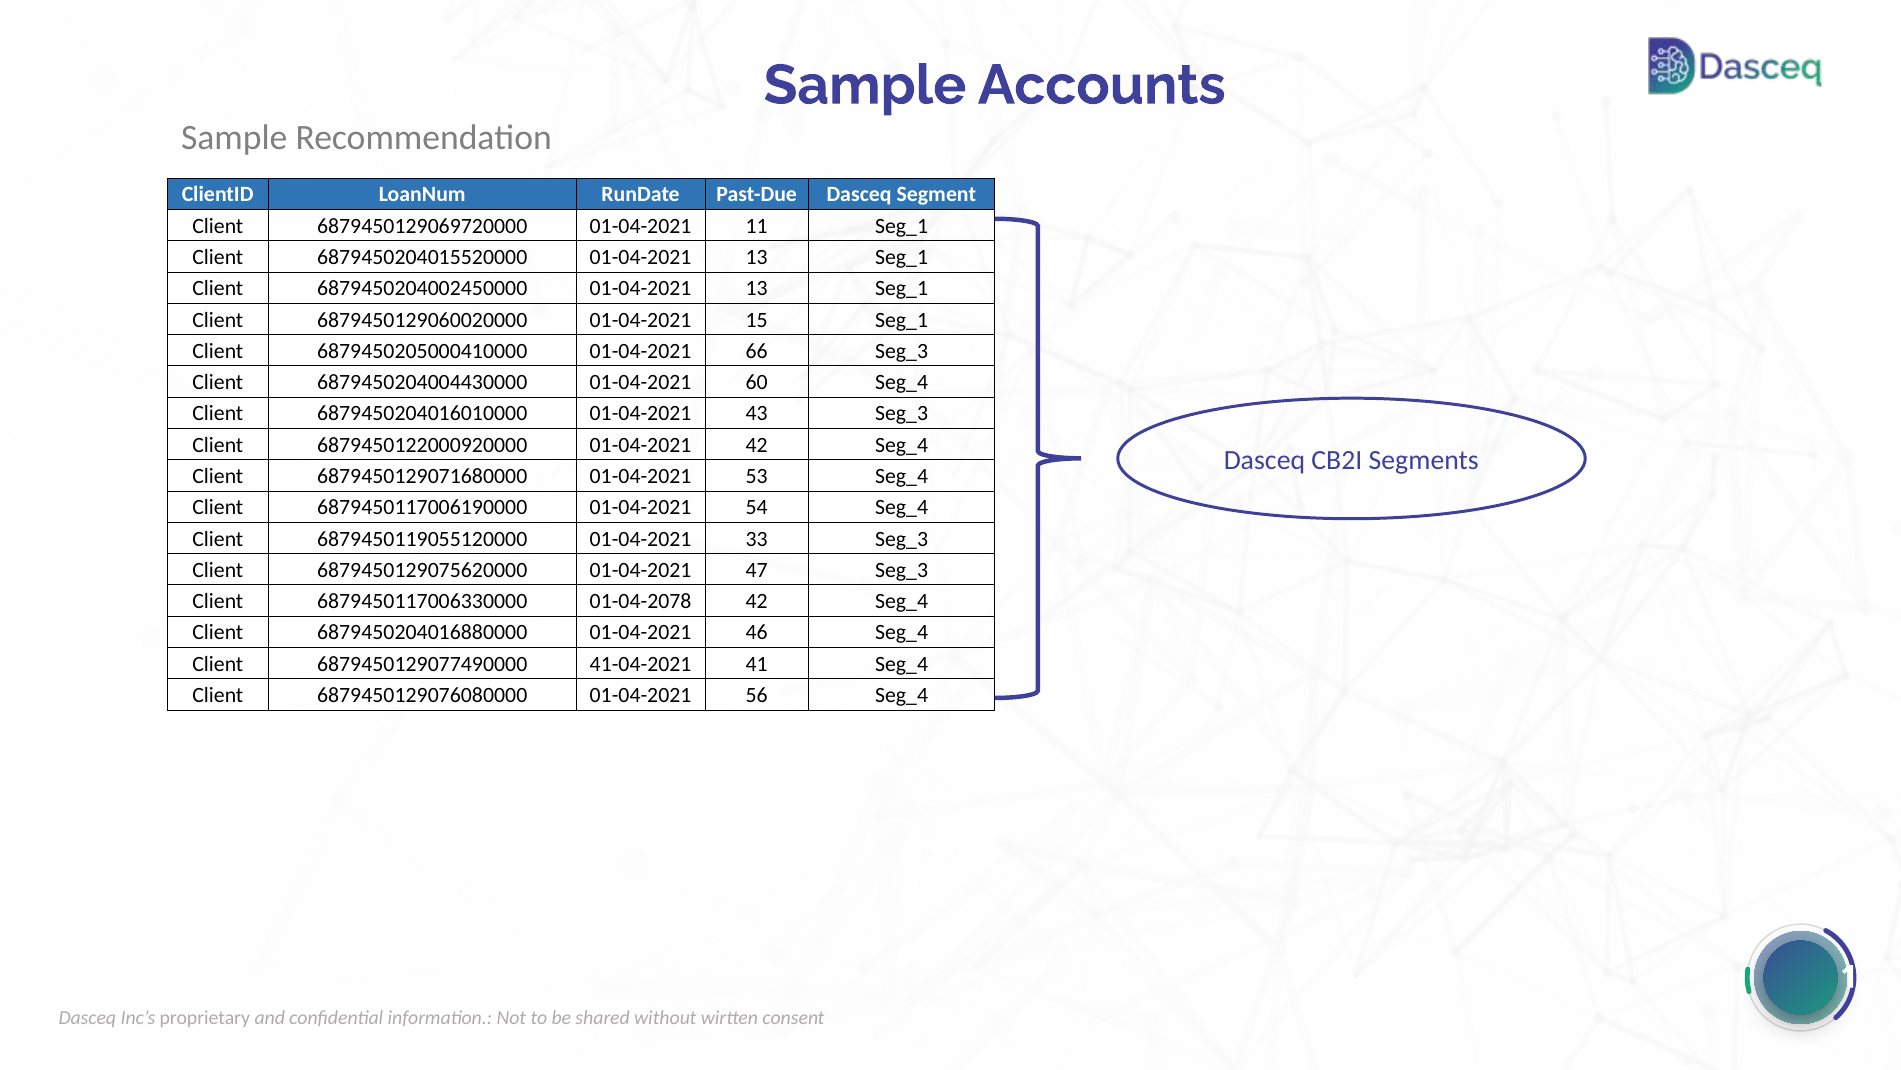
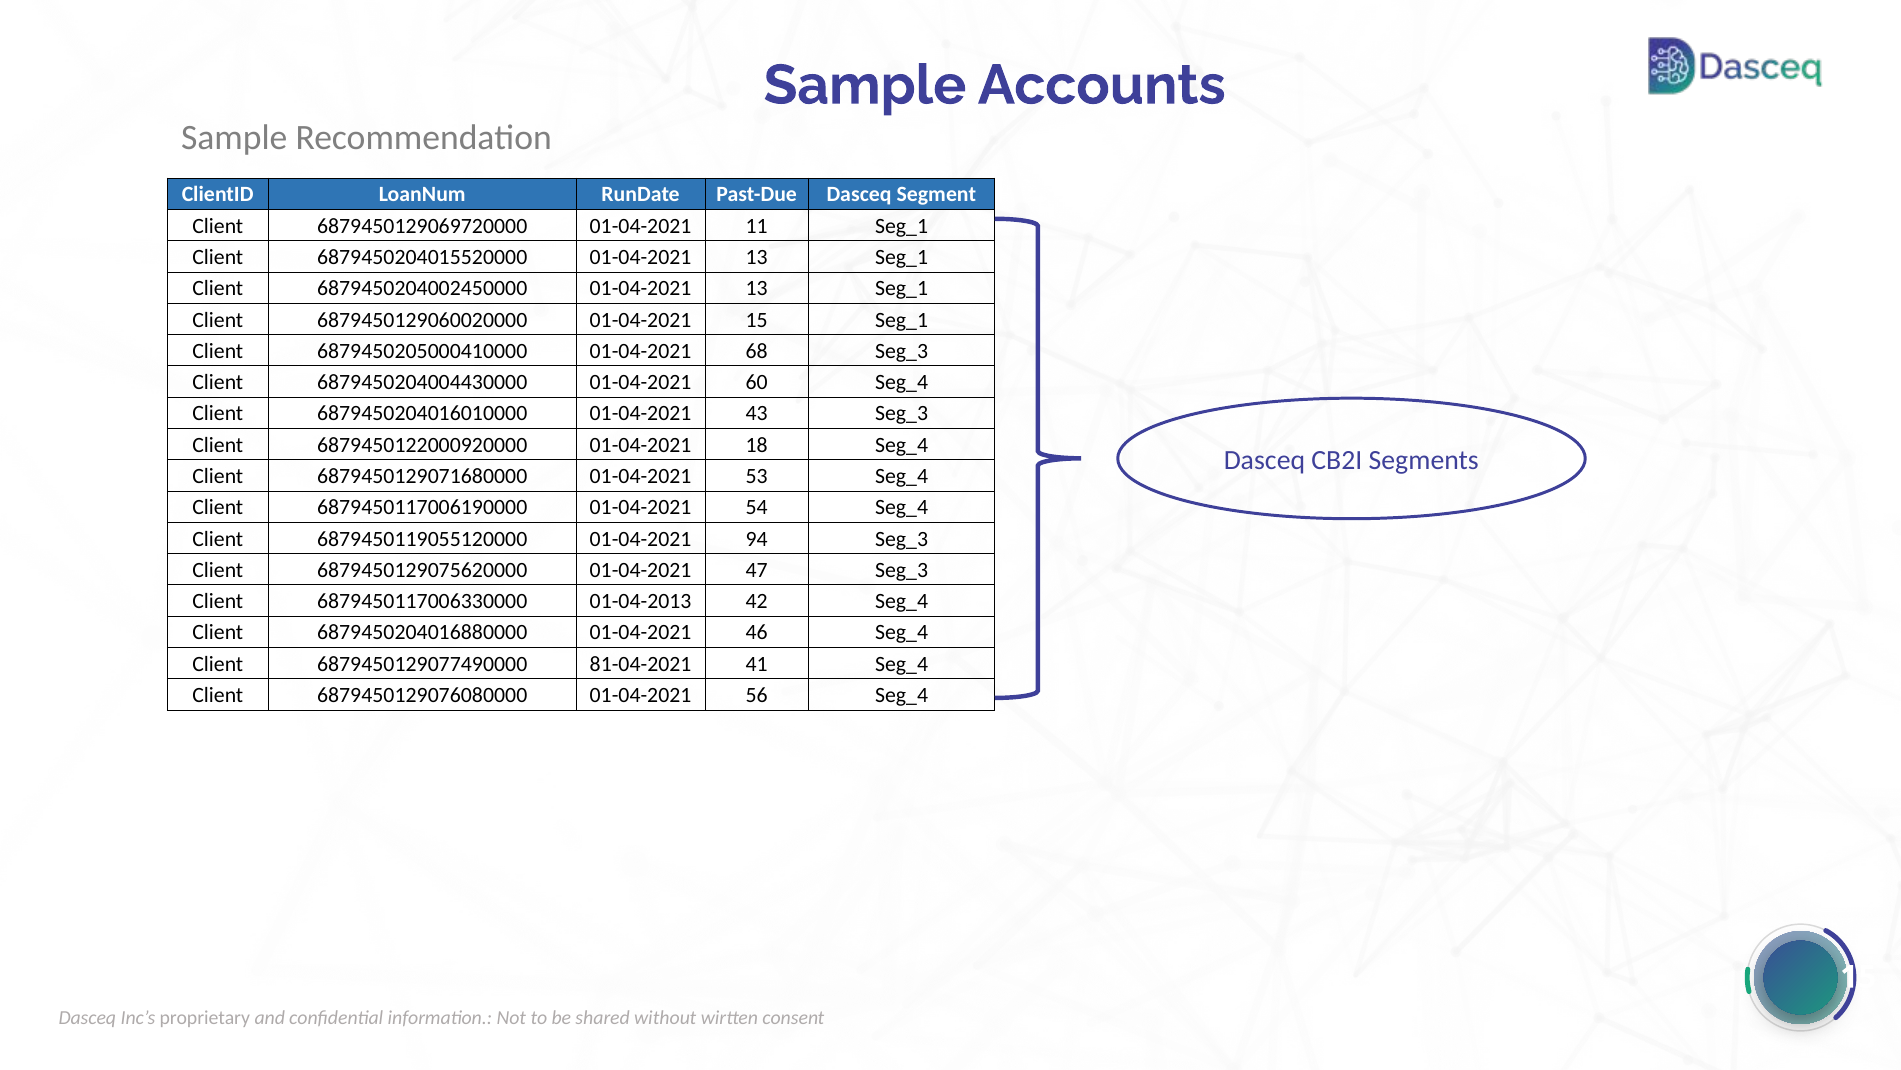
66: 66 -> 68 (757, 351)
01-04-2021 42: 42 -> 18 (757, 445)
33: 33 -> 94 (757, 538)
01-04-2078: 01-04-2078 -> 01-04-2013 (641, 601)
41-04-2021: 41-04-2021 -> 81-04-2021 (641, 664)
